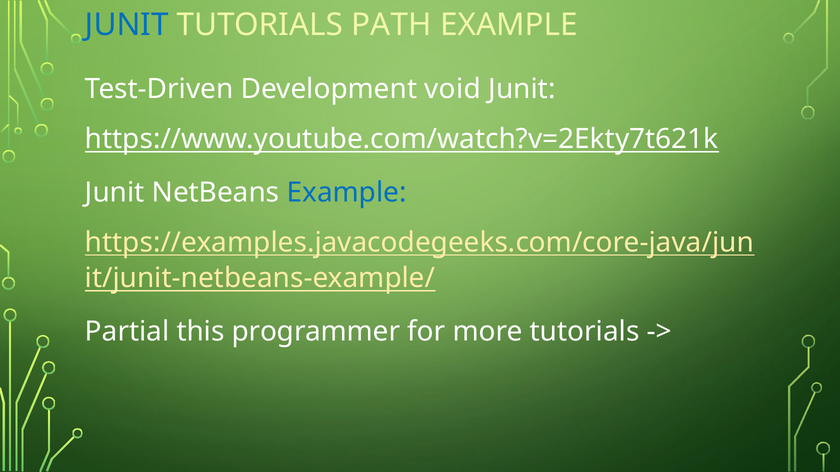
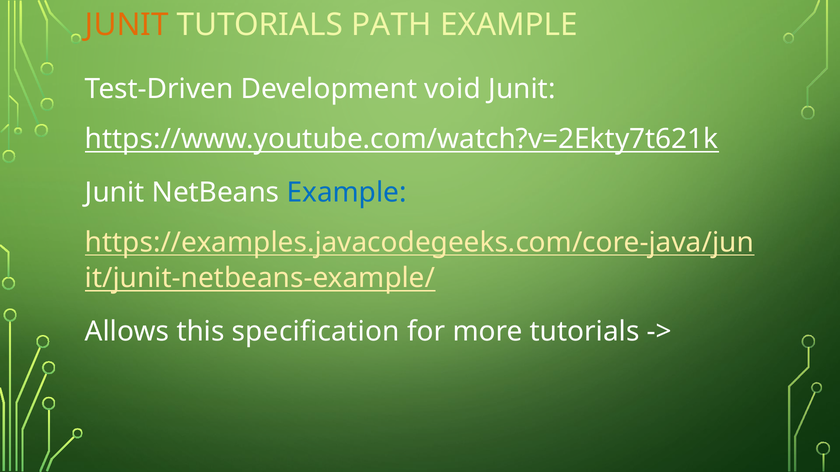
JUNIT colour: blue -> orange (127, 25)
Partial: Partial -> Allows (127, 332)
programmer: programmer -> specification (316, 332)
